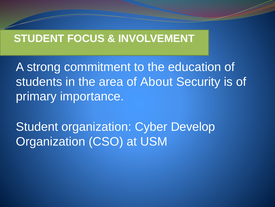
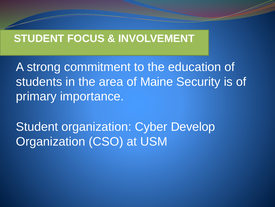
About: About -> Maine (157, 82)
